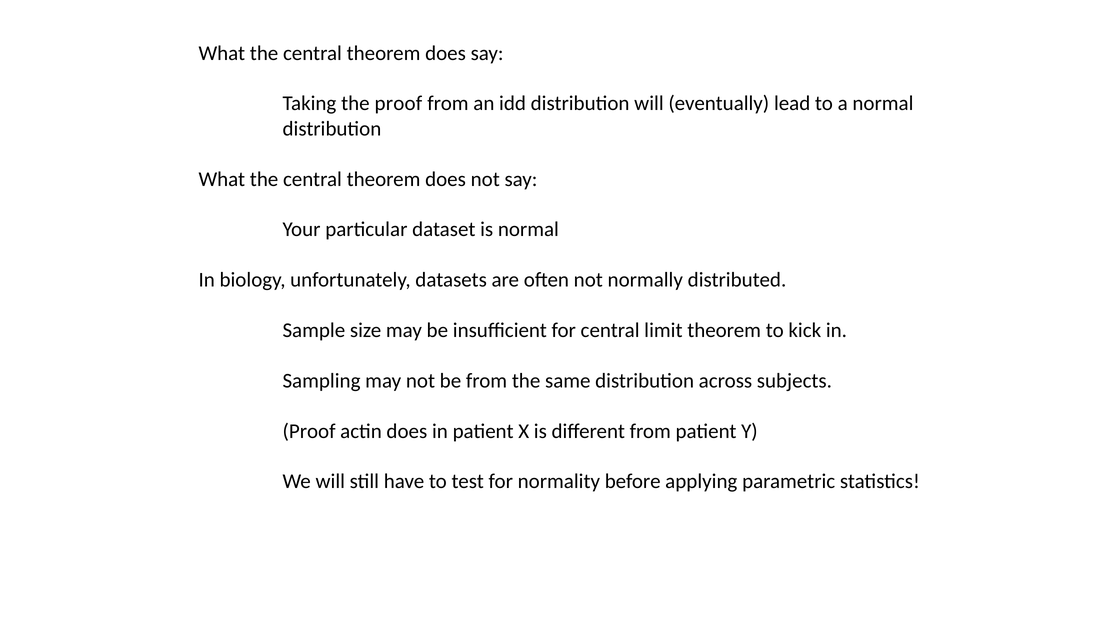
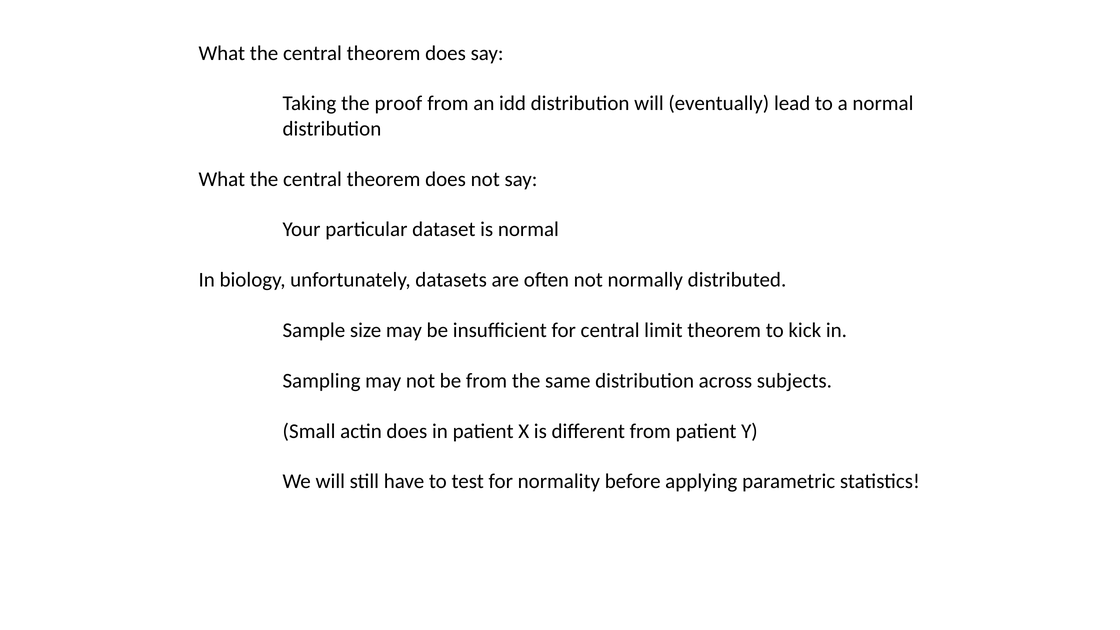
Proof: Proof -> Small (309, 431)
